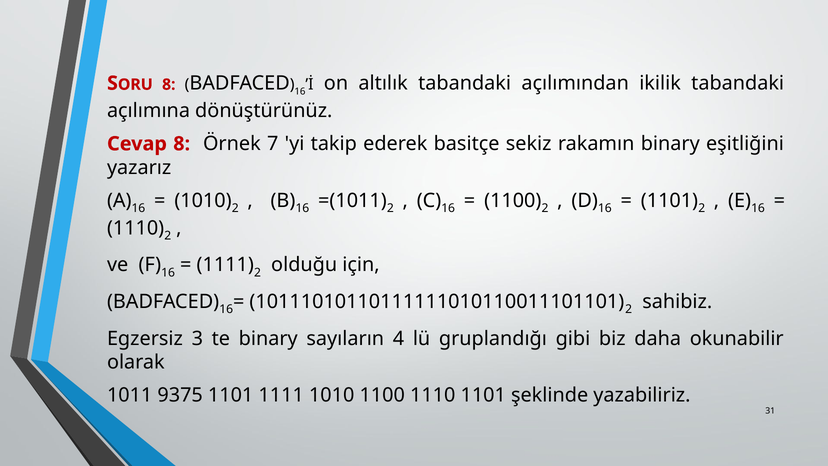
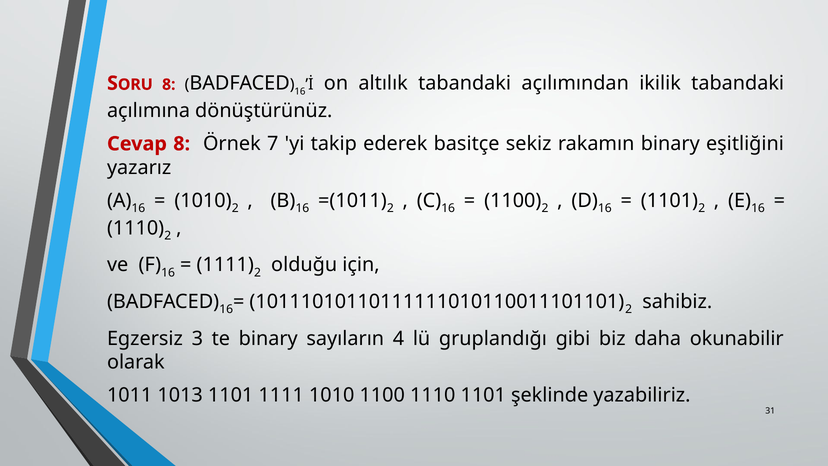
9375: 9375 -> 1013 (180, 395)
